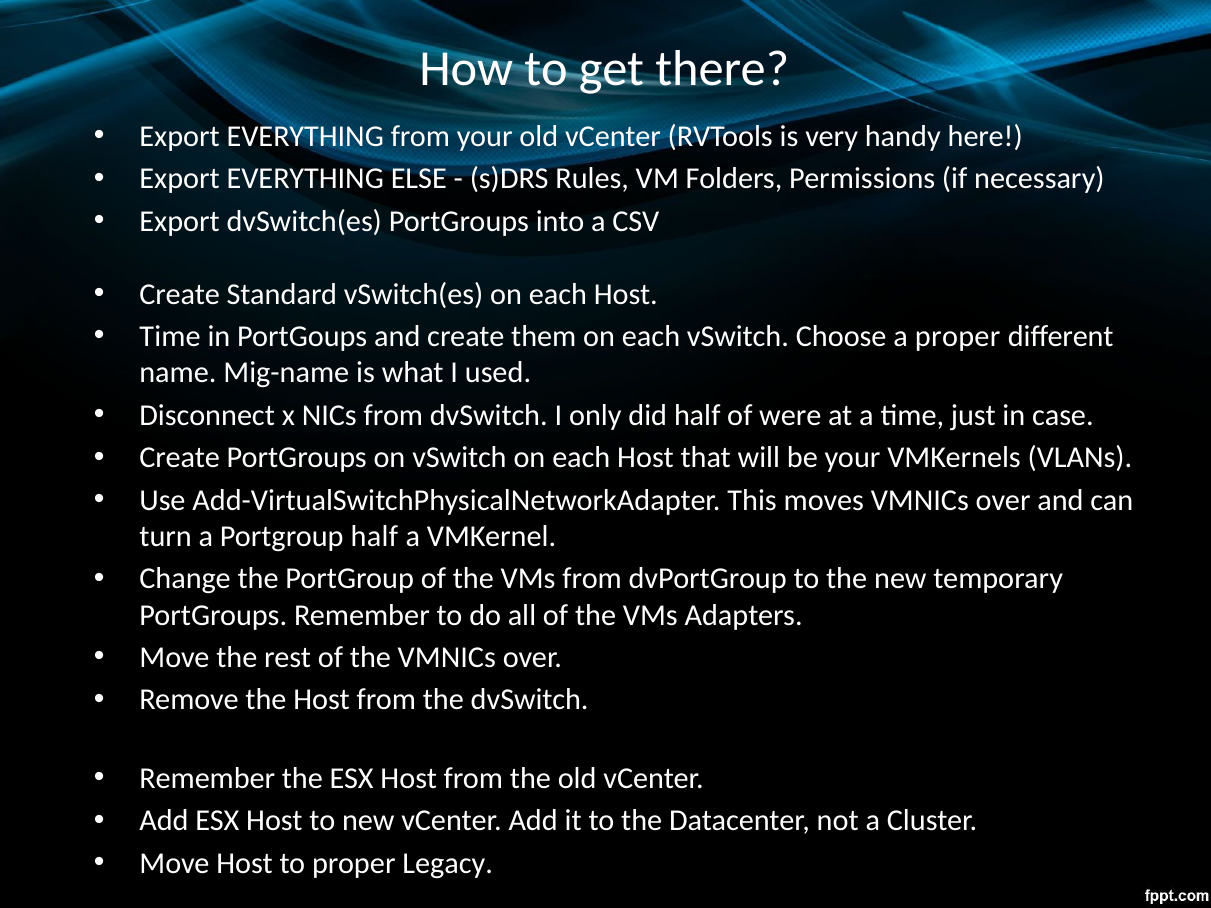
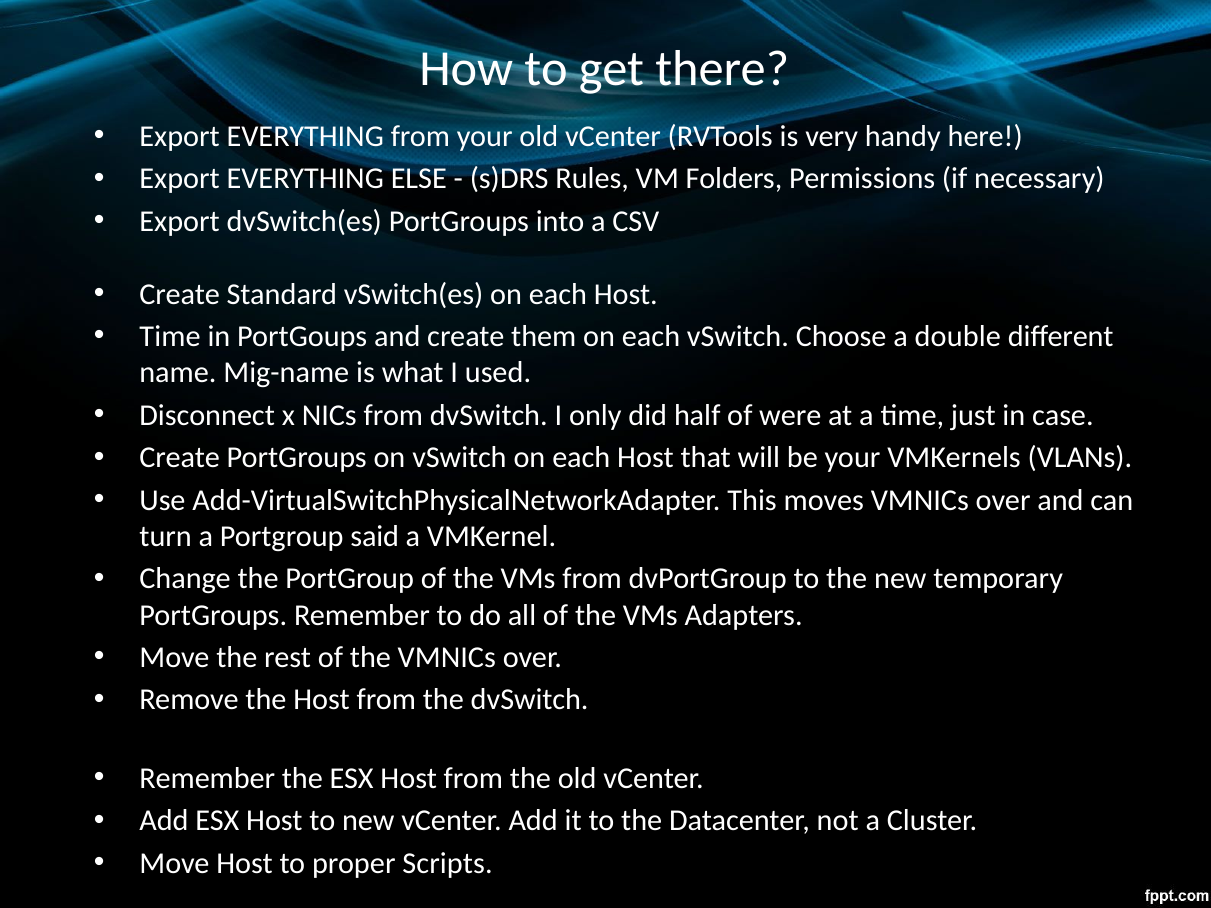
a proper: proper -> double (958, 337)
Portgroup half: half -> said (375, 537)
Legacy: Legacy -> Scripts (448, 864)
